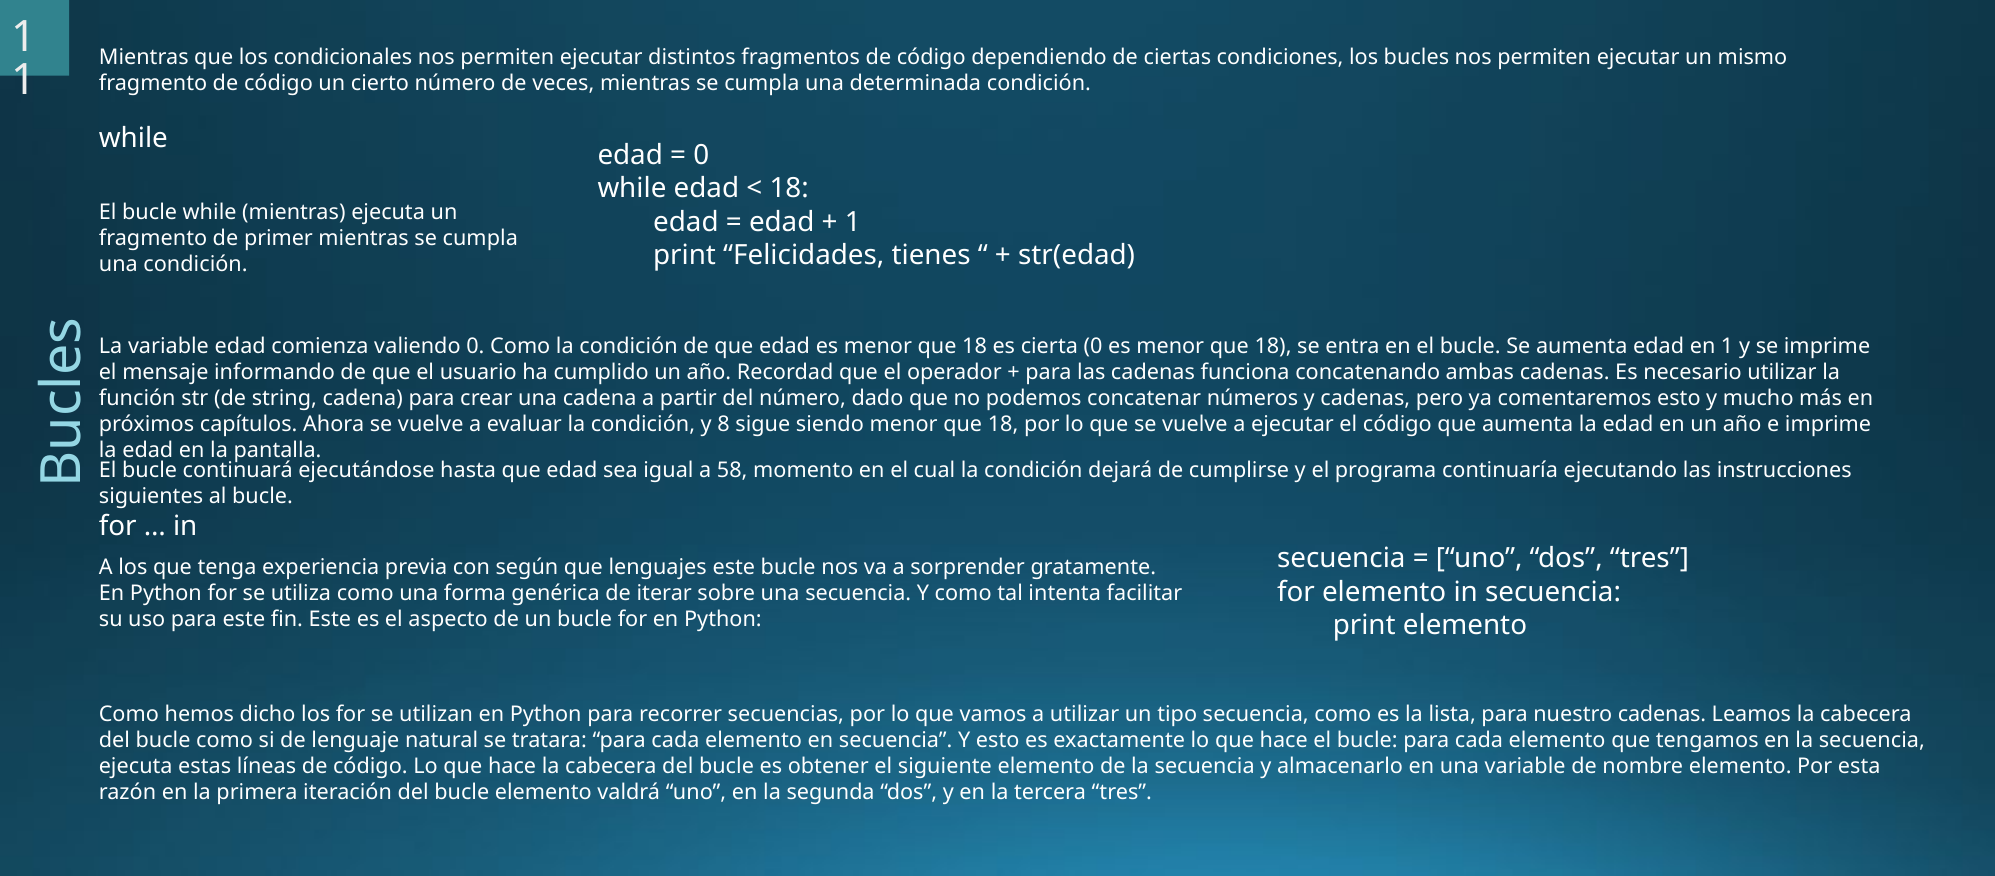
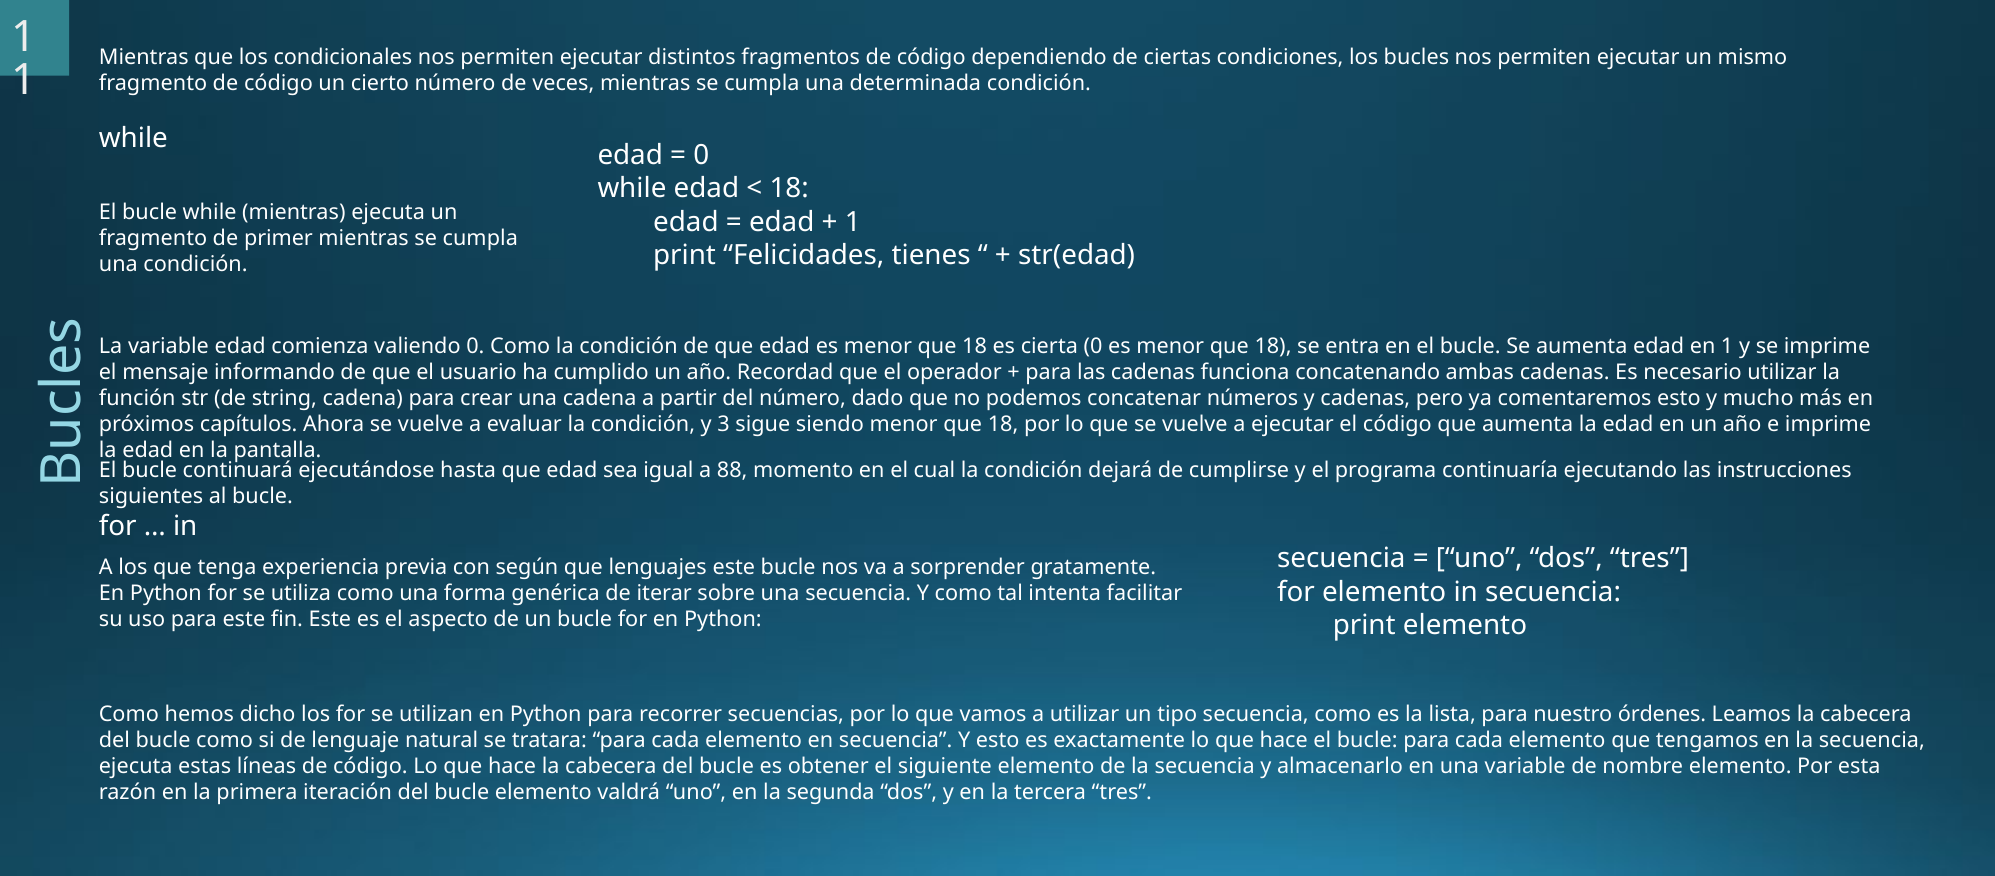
8: 8 -> 3 (724, 425)
58: 58 -> 88 (732, 471)
nuestro cadenas: cadenas -> órdenes (1662, 714)
